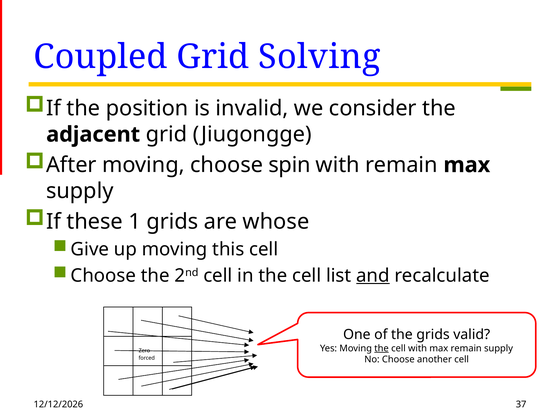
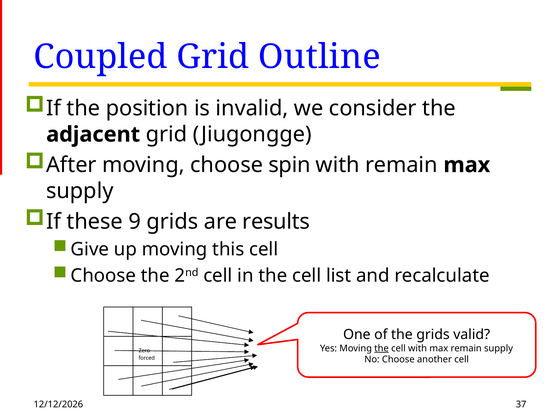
Solving: Solving -> Outline (319, 57)
1: 1 -> 9 (135, 222)
whose: whose -> results (276, 222)
and underline: present -> none (373, 276)
